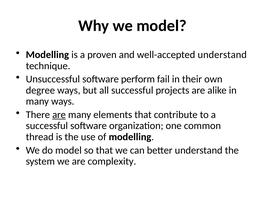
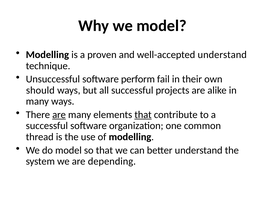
degree: degree -> should (40, 90)
that underline: none -> present (143, 115)
complexity: complexity -> depending (112, 161)
